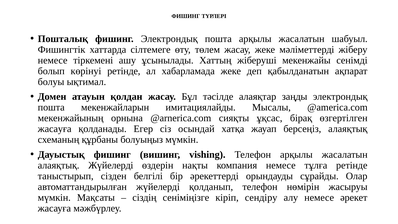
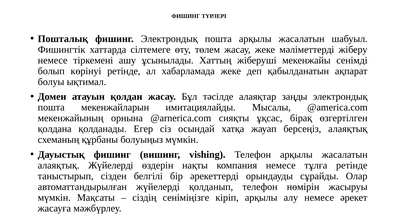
жасауға: жасауға -> қолдана (55, 129)
кіріп сендіру: сендіру -> арқылы (261, 197)
